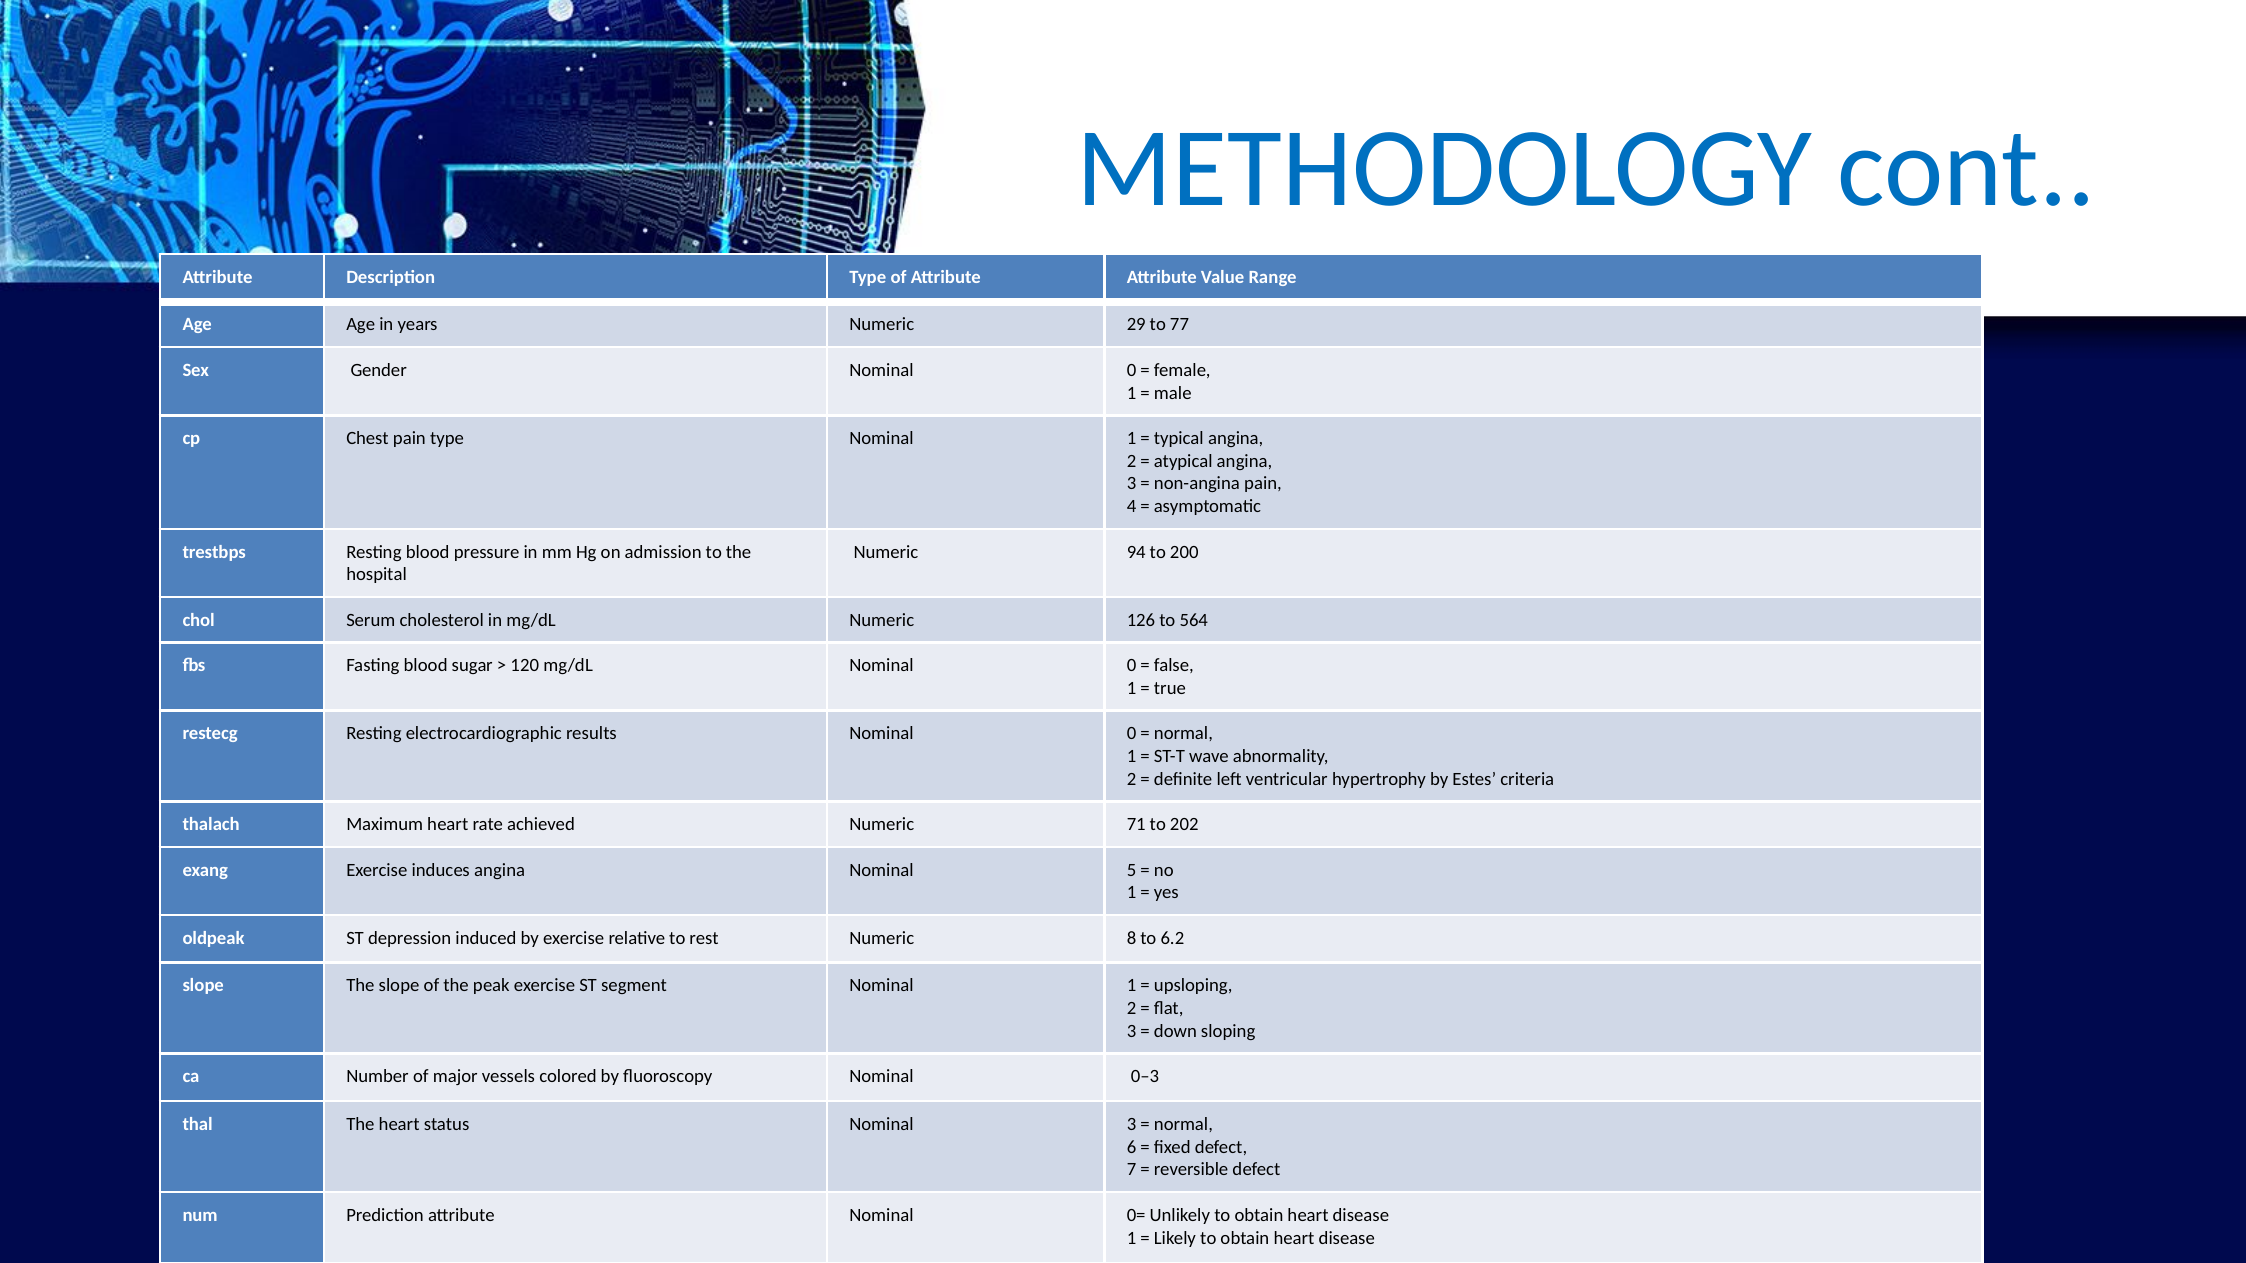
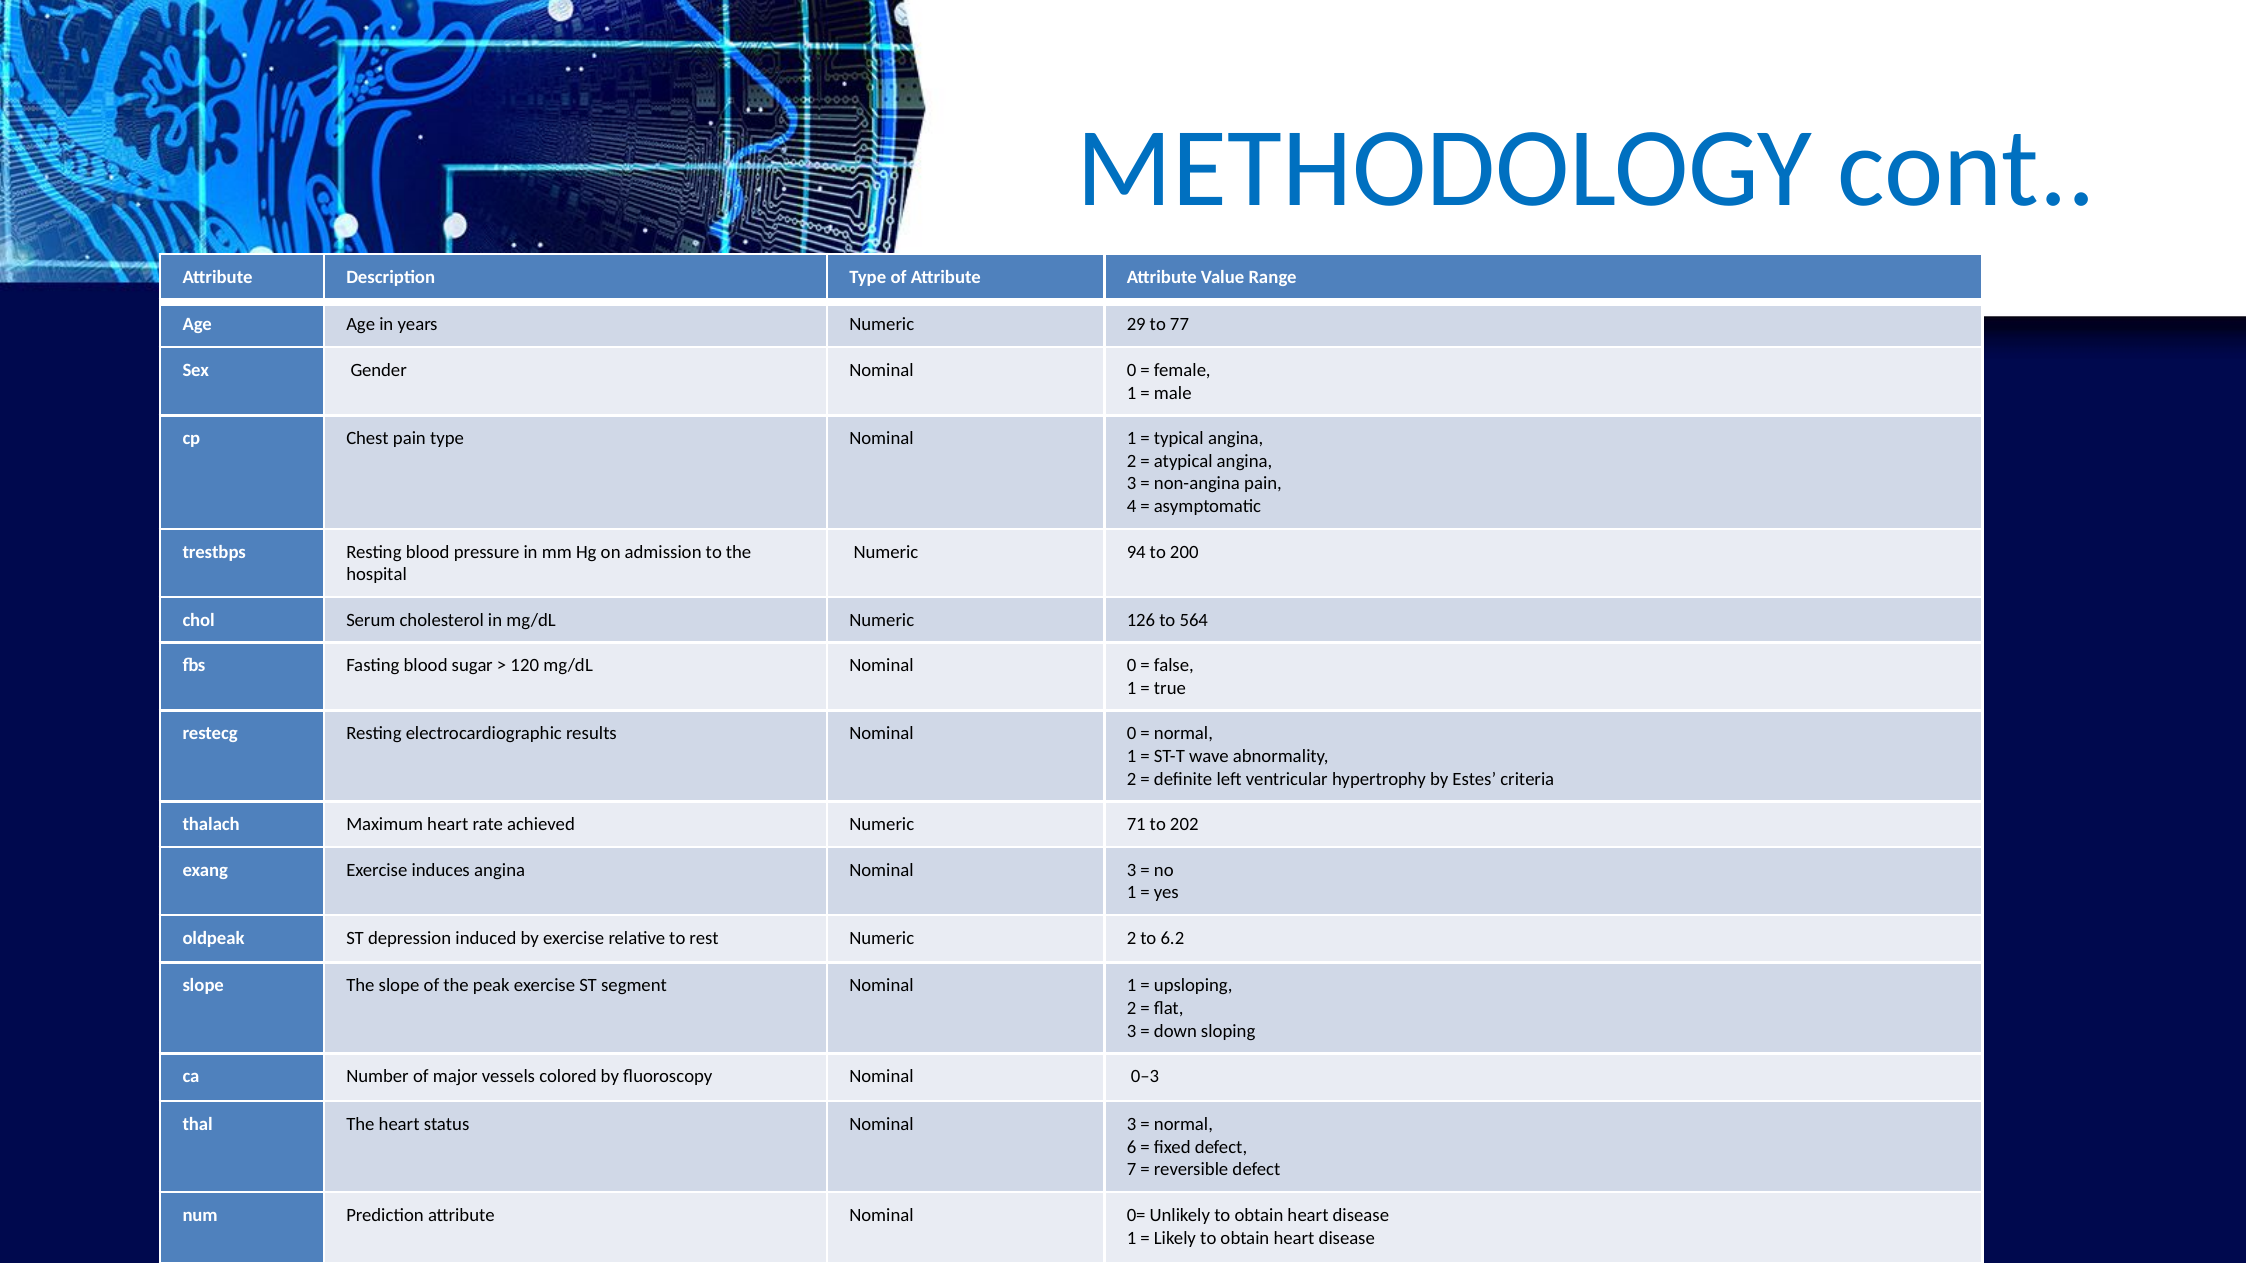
angina Nominal 5: 5 -> 3 (1132, 870)
Numeric 8: 8 -> 2 (1132, 938)
